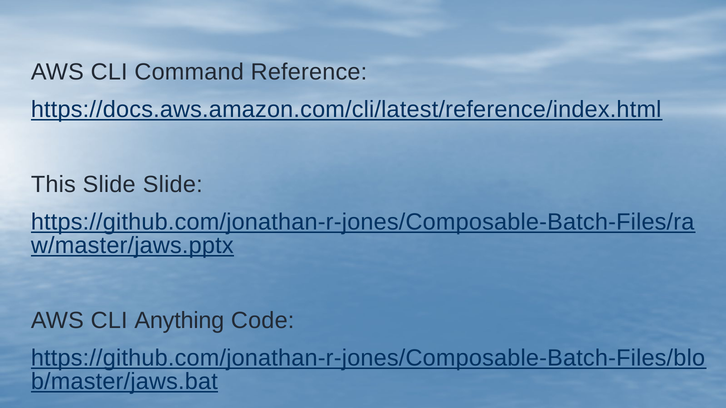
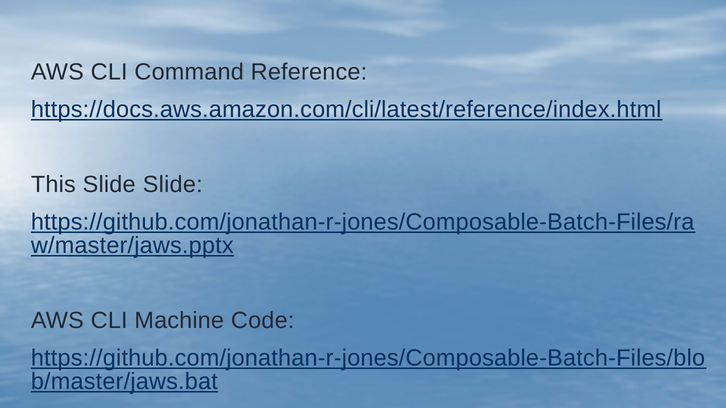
Anything: Anything -> Machine (179, 321)
